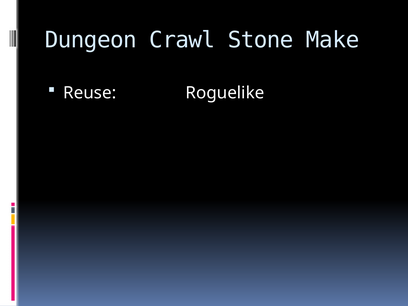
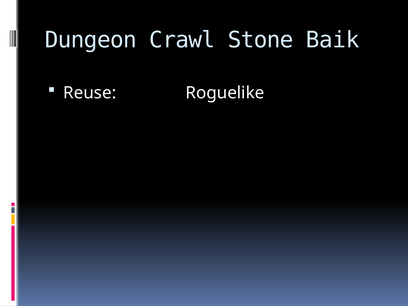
Make: Make -> Baik (333, 40)
